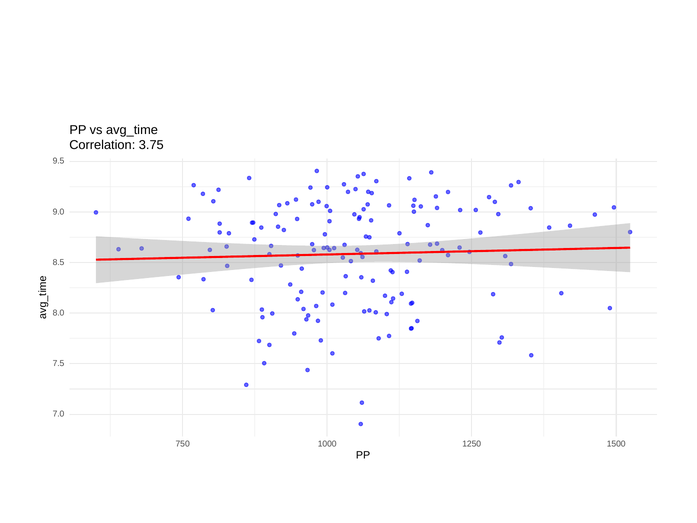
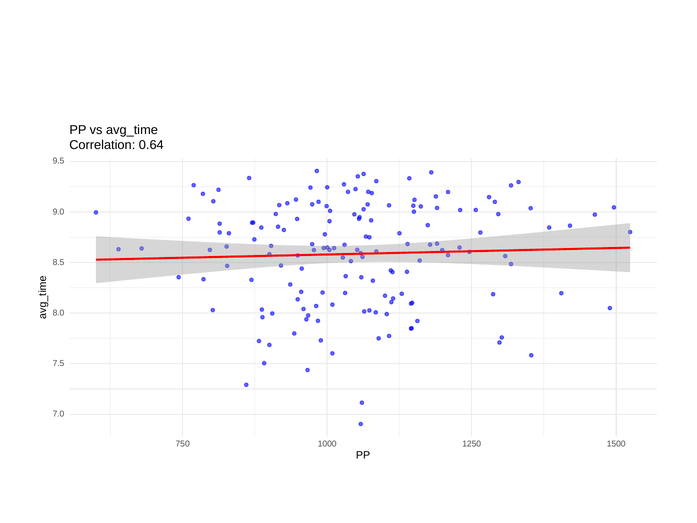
3.75: 3.75 -> 0.64 (151, 145)
